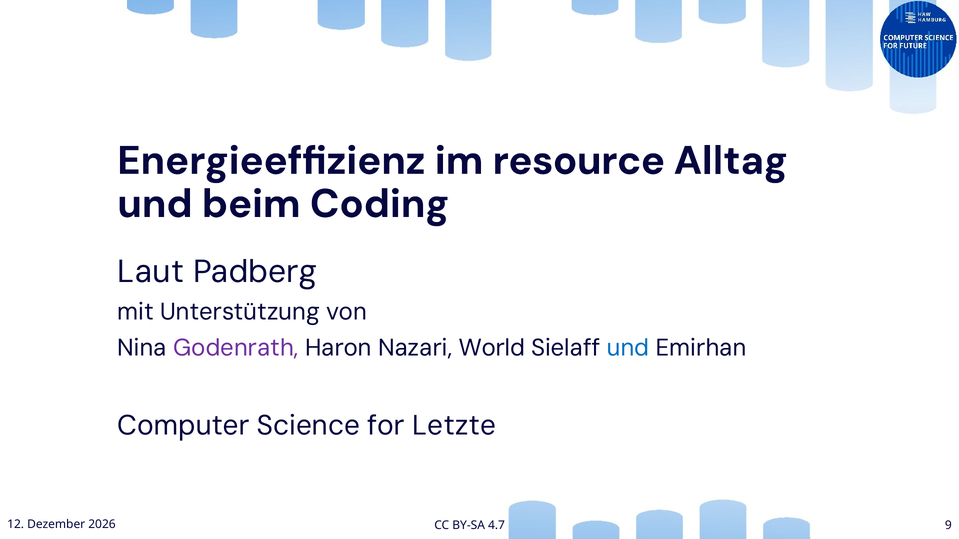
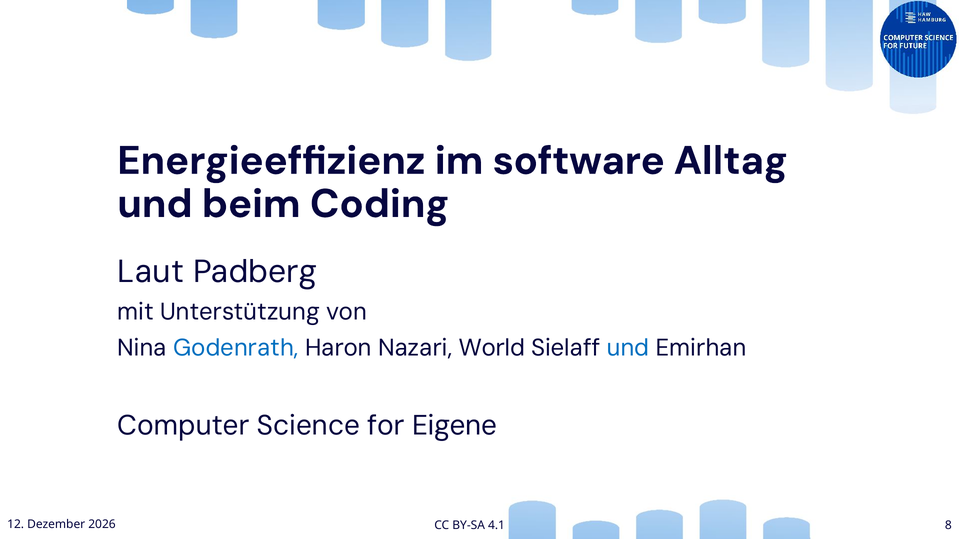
resource: resource -> software (579, 161)
Godenrath colour: purple -> blue (236, 348)
Letzte: Letzte -> Eigene (455, 426)
9: 9 -> 8 (948, 526)
4.7: 4.7 -> 4.1 (497, 526)
